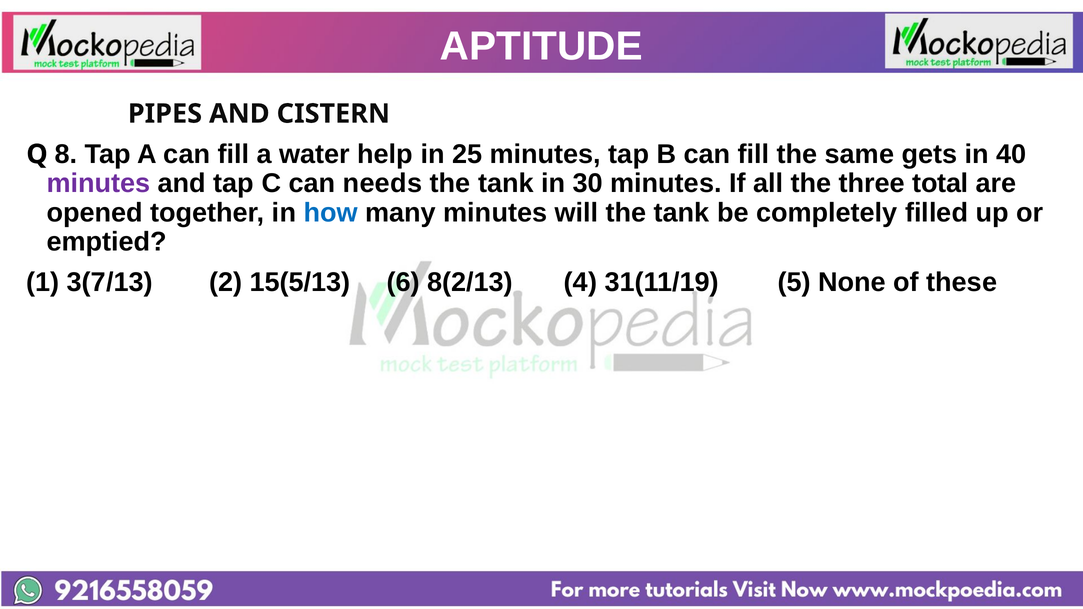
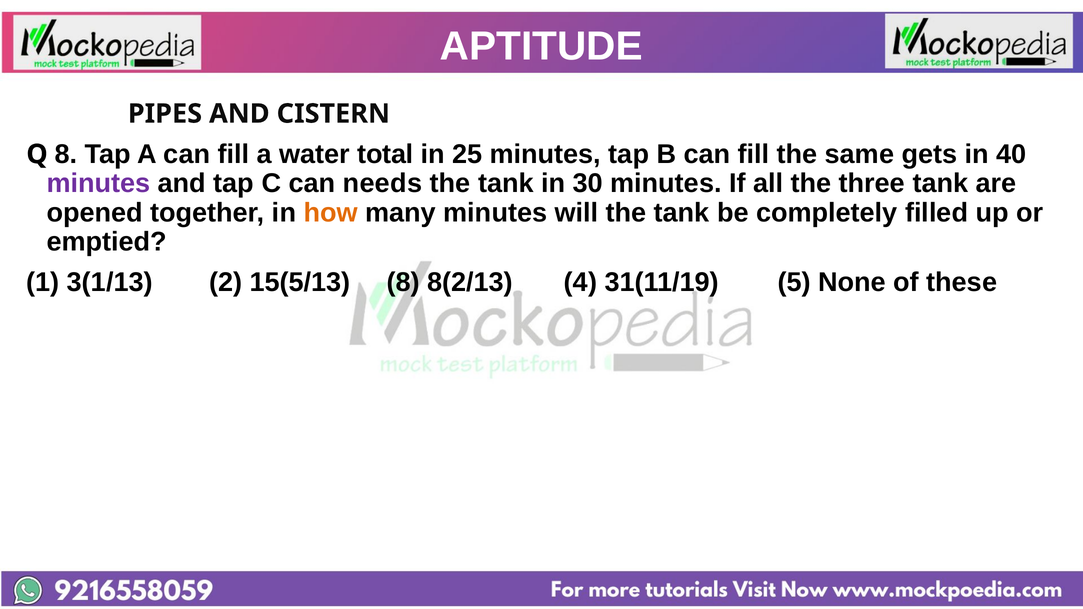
help: help -> total (385, 154)
three total: total -> tank (940, 184)
how colour: blue -> orange (331, 213)
3(7/13: 3(7/13 -> 3(1/13 (110, 282)
15(5/13 6: 6 -> 8 (403, 282)
